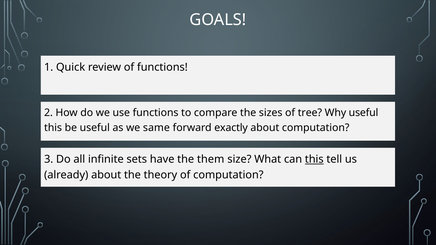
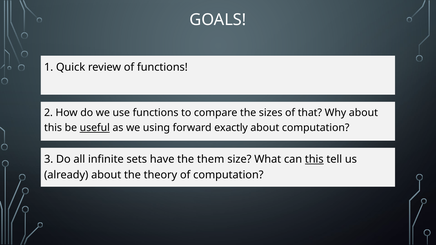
tree: tree -> that (310, 113)
Why useful: useful -> about (363, 113)
useful underline: none -> present (95, 128)
same: same -> using (156, 128)
